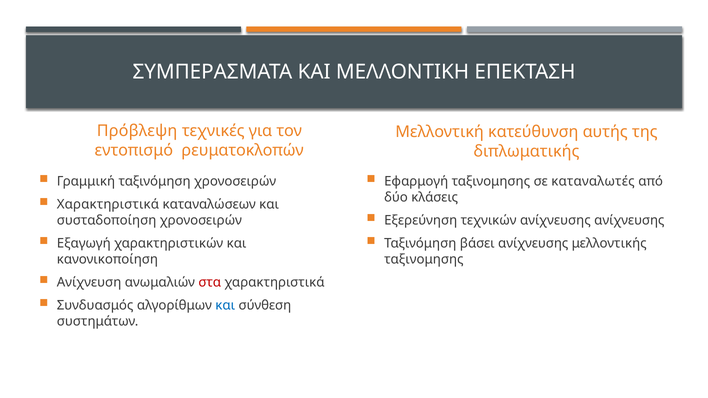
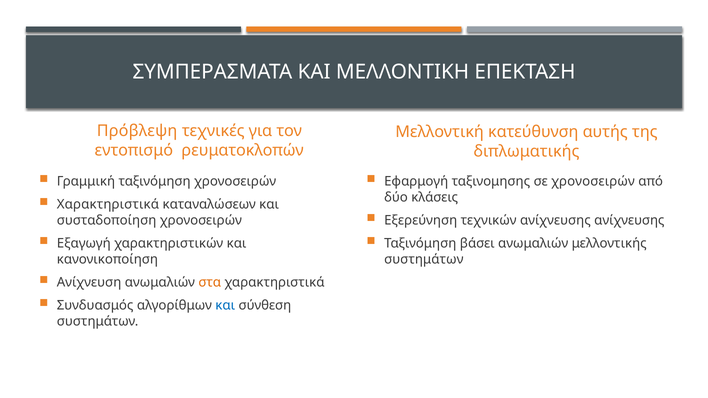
σε καταναλωτές: καταναλωτές -> χρονοσειρών (593, 181)
βάσει ανίχνευσης: ανίχνευσης -> ανωμαλιών (533, 243)
ταξινομησης: ταξινομησης -> συστημάτων (424, 259)
στα colour: red -> orange (210, 282)
